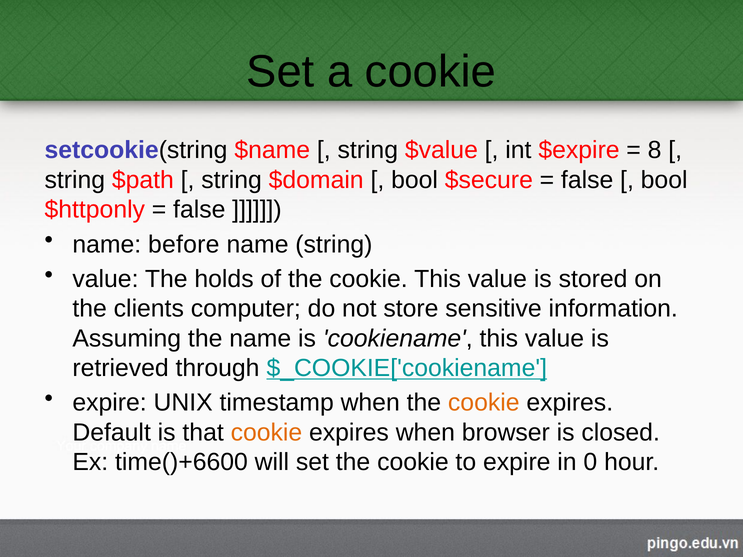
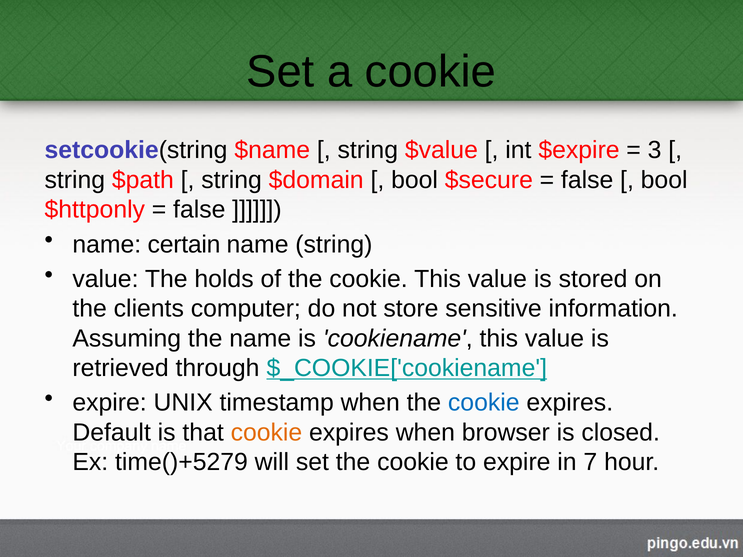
8: 8 -> 3 (655, 150)
before: before -> certain (184, 244)
cookie colour: orange -> blue (484, 403)
time()+6600: time()+6600 -> time()+5279 (181, 462)
0: 0 -> 7 (590, 462)
